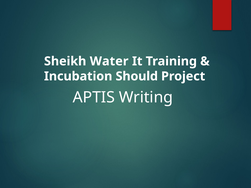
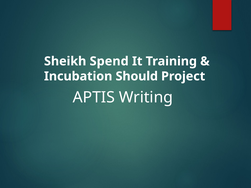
Water: Water -> Spend (109, 61)
